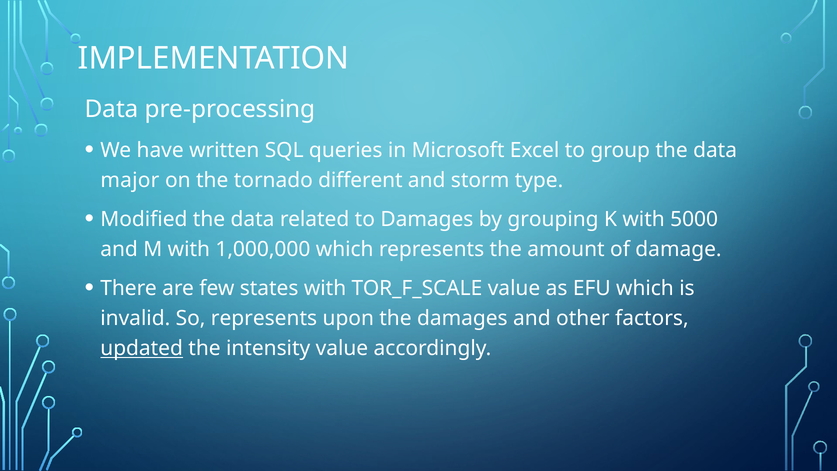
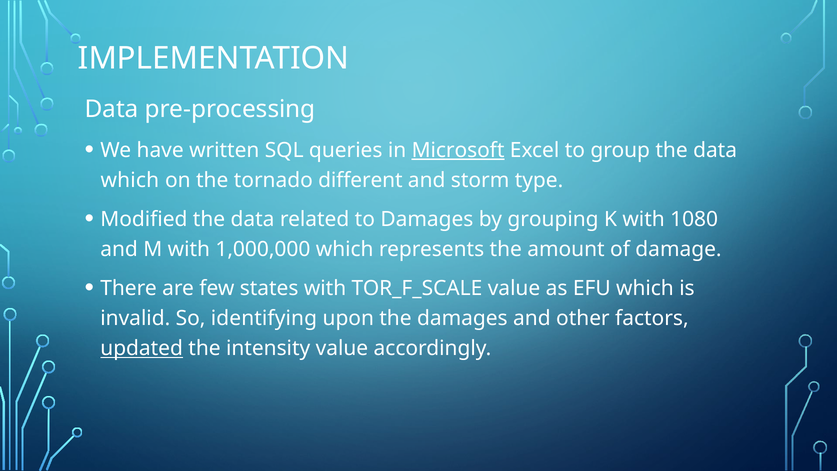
Microsoft underline: none -> present (458, 150)
major: major -> which (130, 180)
5000: 5000 -> 1080 (694, 219)
So represents: represents -> identifying (264, 318)
